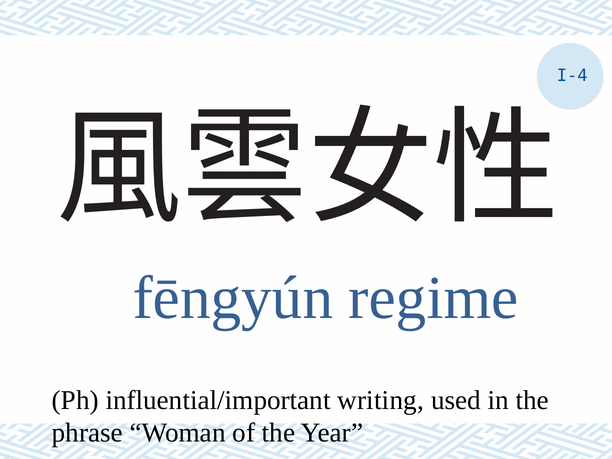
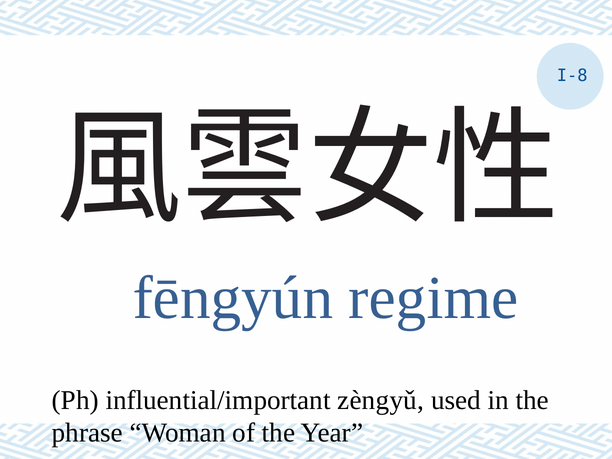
I-4: I-4 -> I-8 (572, 76)
writing: writing -> zèngyǔ (381, 400)
